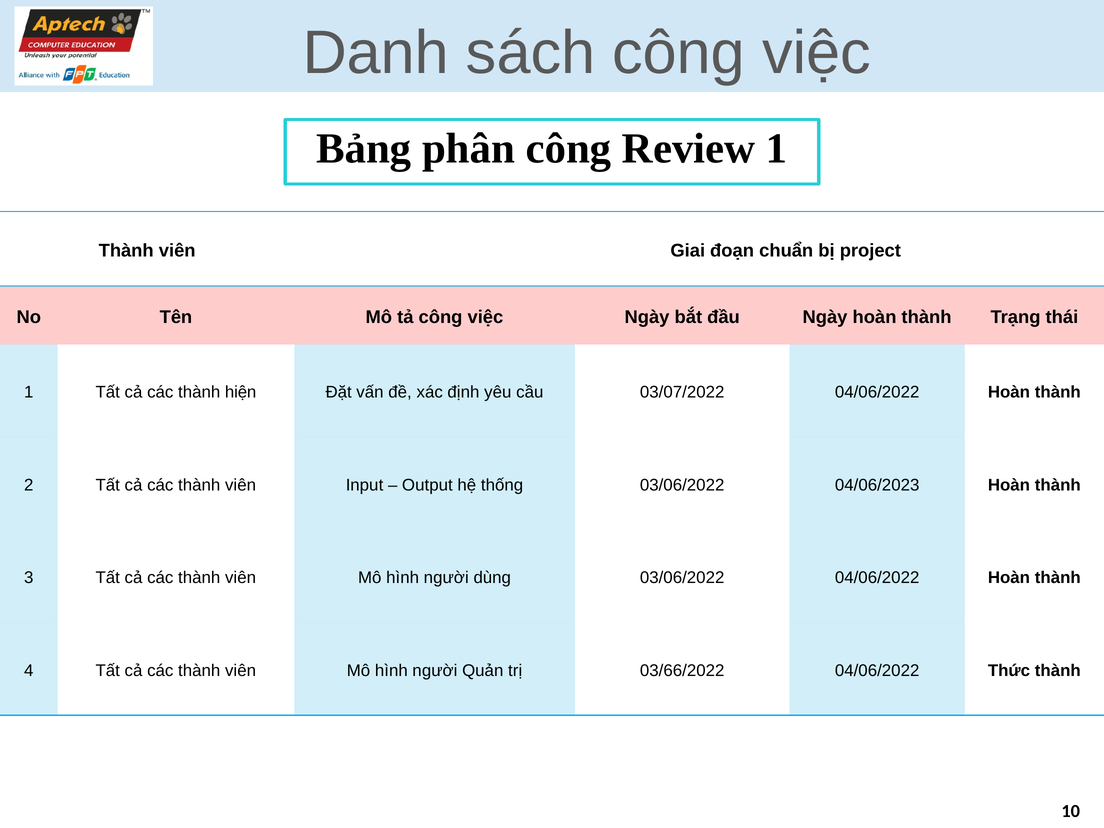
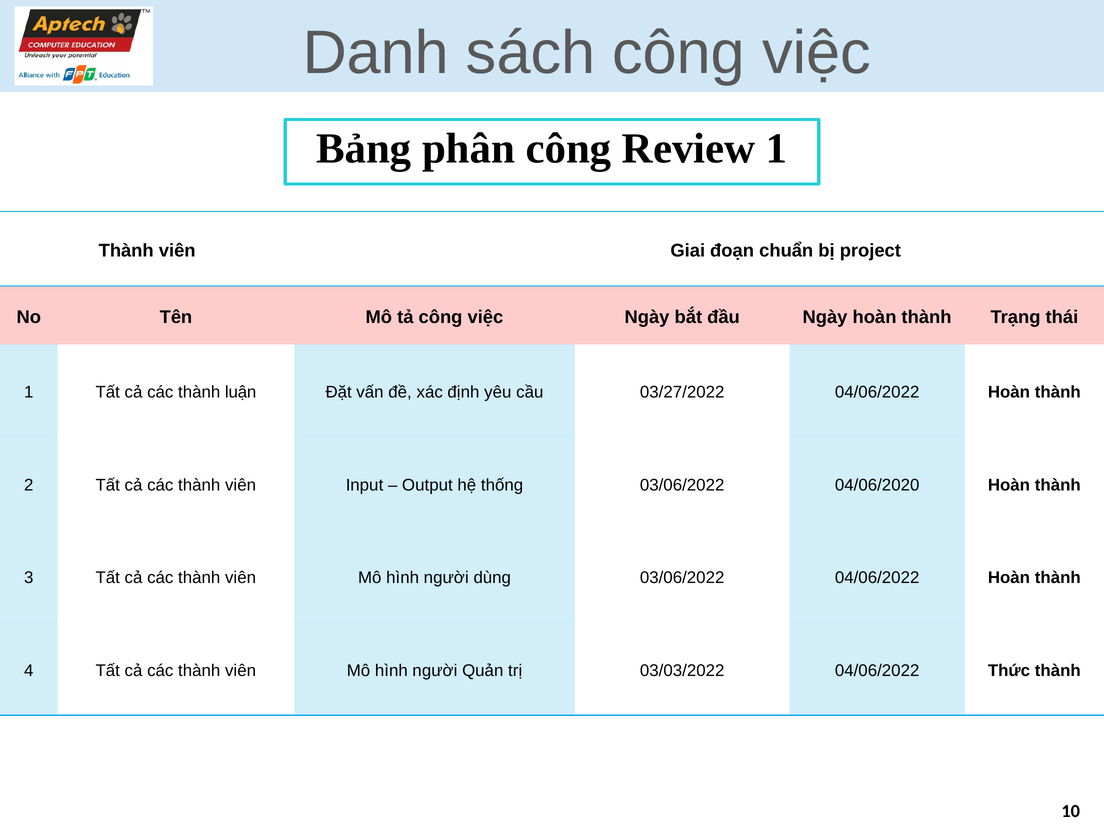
hiện: hiện -> luận (241, 392)
03/07/2022: 03/07/2022 -> 03/27/2022 (682, 392)
04/06/2023: 04/06/2023 -> 04/06/2020 (877, 485)
03/66/2022: 03/66/2022 -> 03/03/2022 (682, 670)
